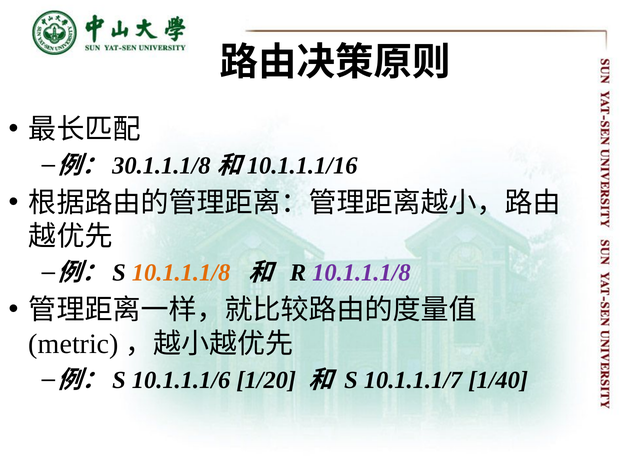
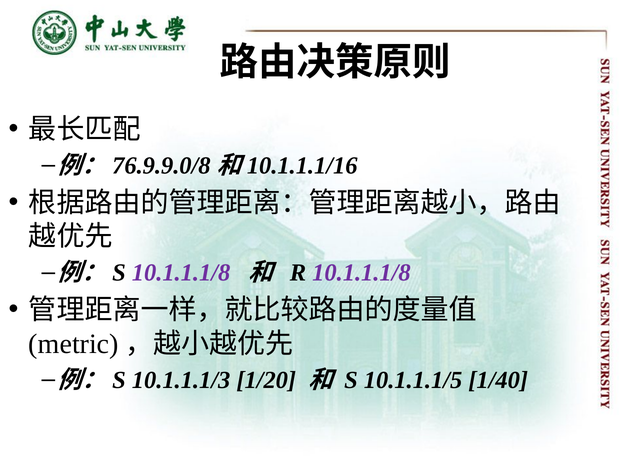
30.1.1.1/8: 30.1.1.1/8 -> 76.9.9.0/8 (161, 165)
10.1.1.1/8 colour: orange -> purple (181, 272)
10.1.1.1/6: 10.1.1.1/6 -> 10.1.1.1/3 (181, 380)
10.1.1.1/7: 10.1.1.1/7 -> 10.1.1.1/5 (413, 380)
